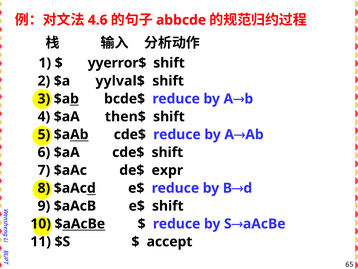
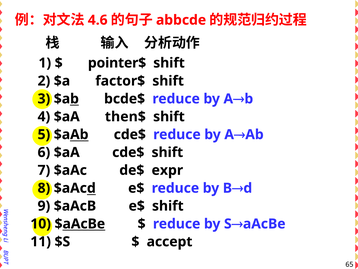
yyerror$: yyerror$ -> pointer$ (117, 63)
yylval$: yylval$ -> factor$ (120, 81)
